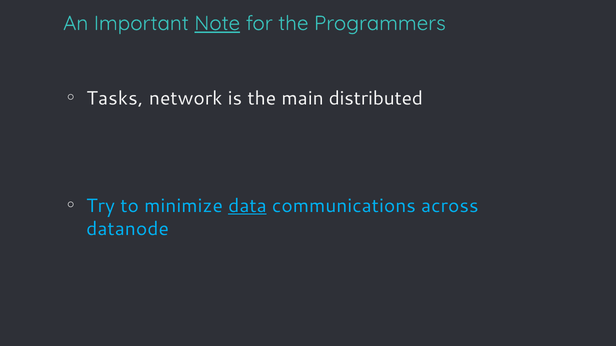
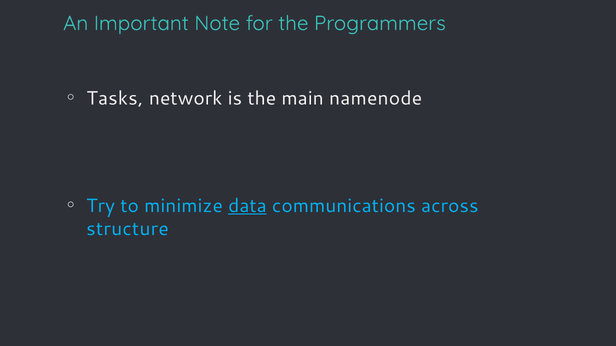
Note underline: present -> none (217, 23)
distributed: distributed -> namenode (376, 98)
datanode: datanode -> structure (127, 229)
